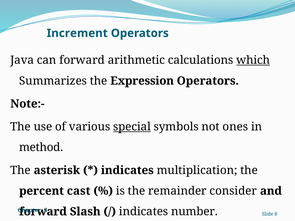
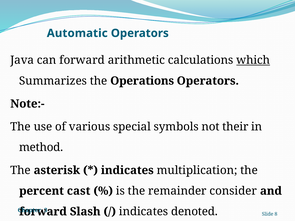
Increment: Increment -> Automatic (77, 33)
Expression: Expression -> Operations (142, 81)
special underline: present -> none (132, 127)
ones: ones -> their (235, 127)
number: number -> denoted (194, 212)
